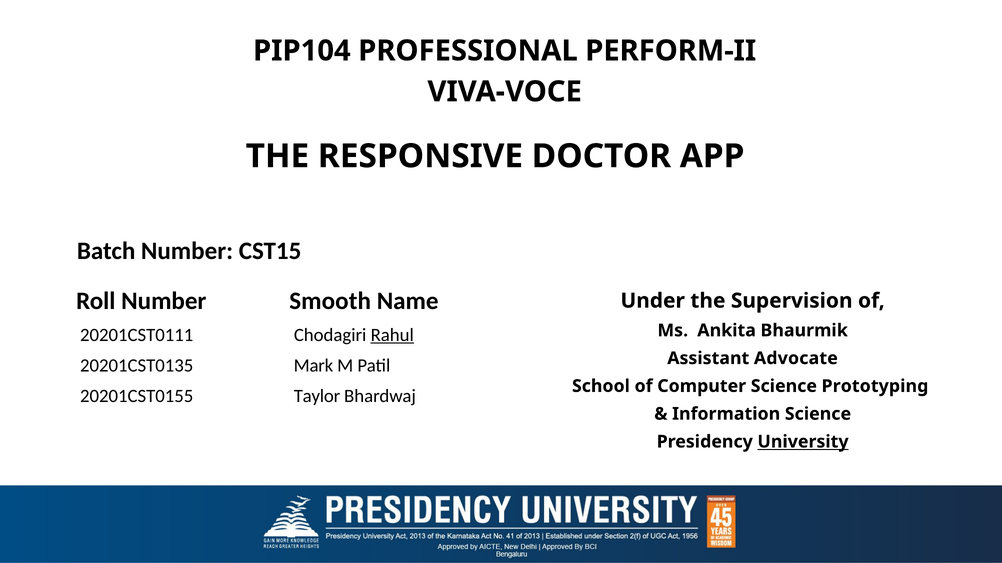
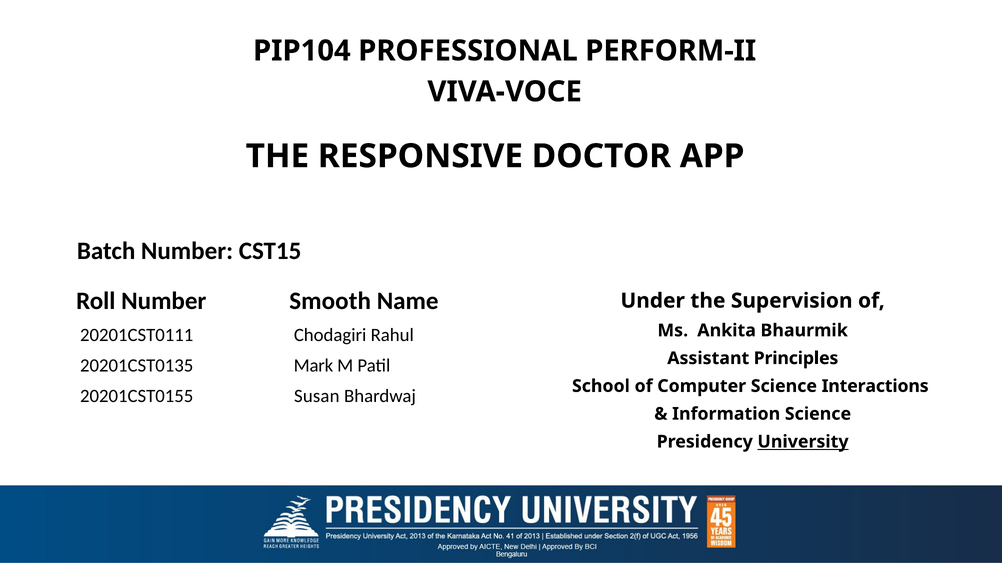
Rahul underline: present -> none (392, 335)
Advocate: Advocate -> Principles (796, 359)
Prototyping: Prototyping -> Interactions (875, 386)
Taylor: Taylor -> Susan (317, 396)
